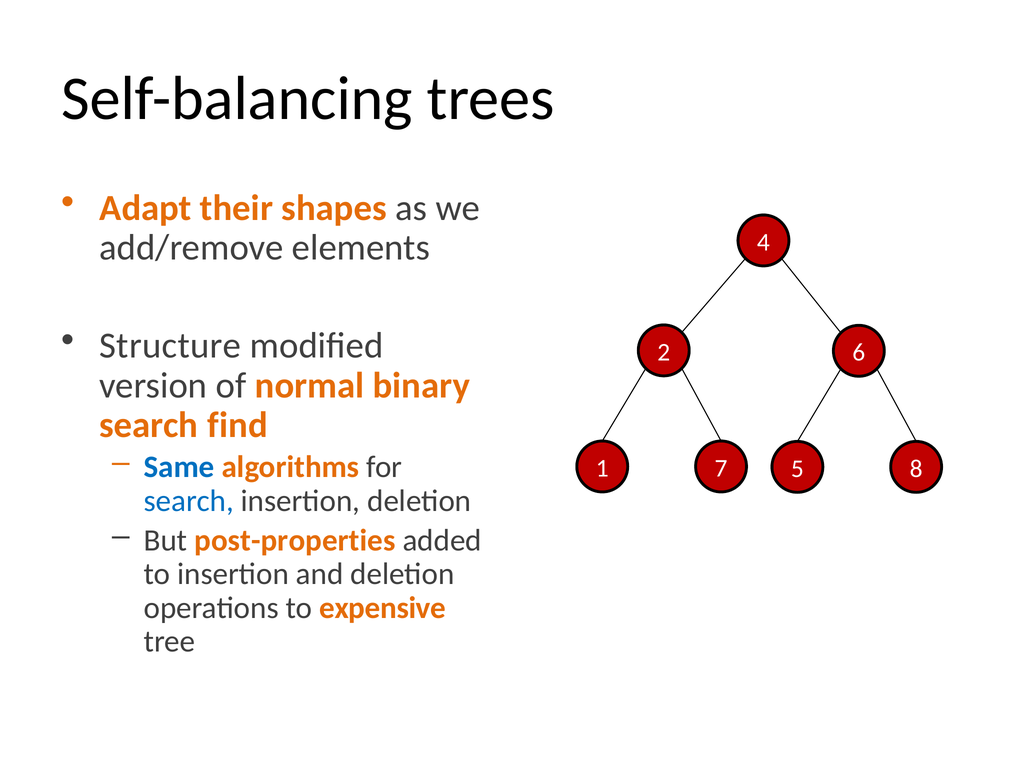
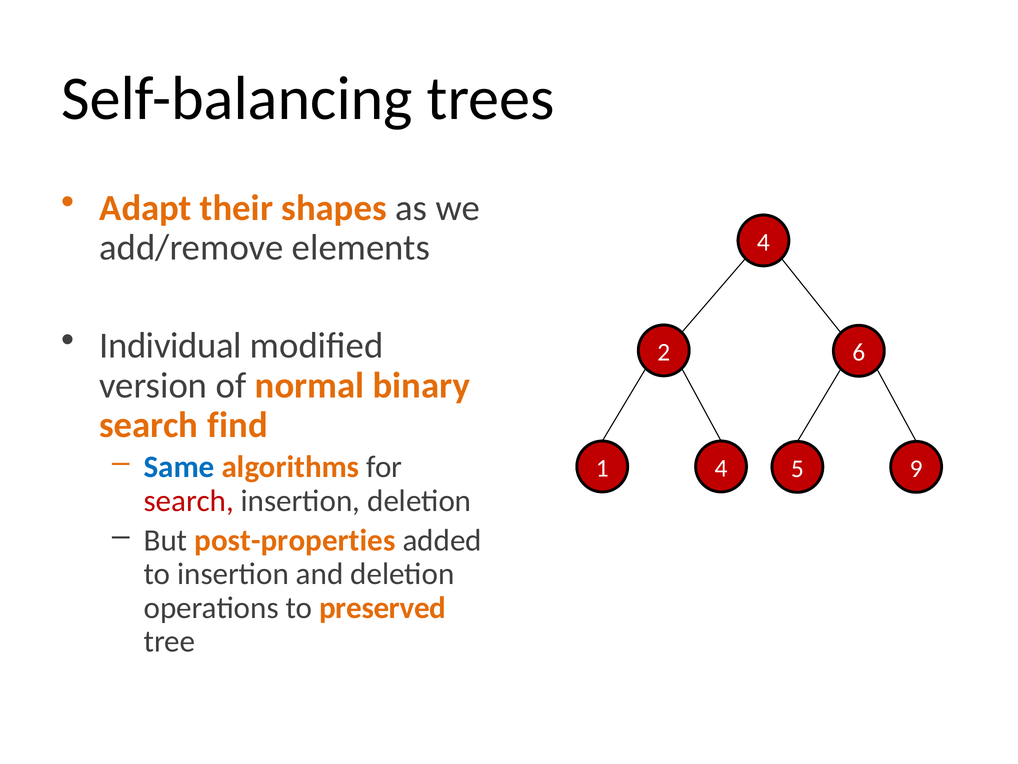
Structure: Structure -> Individual (171, 346)
1 7: 7 -> 4 (721, 468)
8: 8 -> 9 (916, 468)
search colour: blue -> red (189, 500)
expensive: expensive -> preserved (383, 607)
